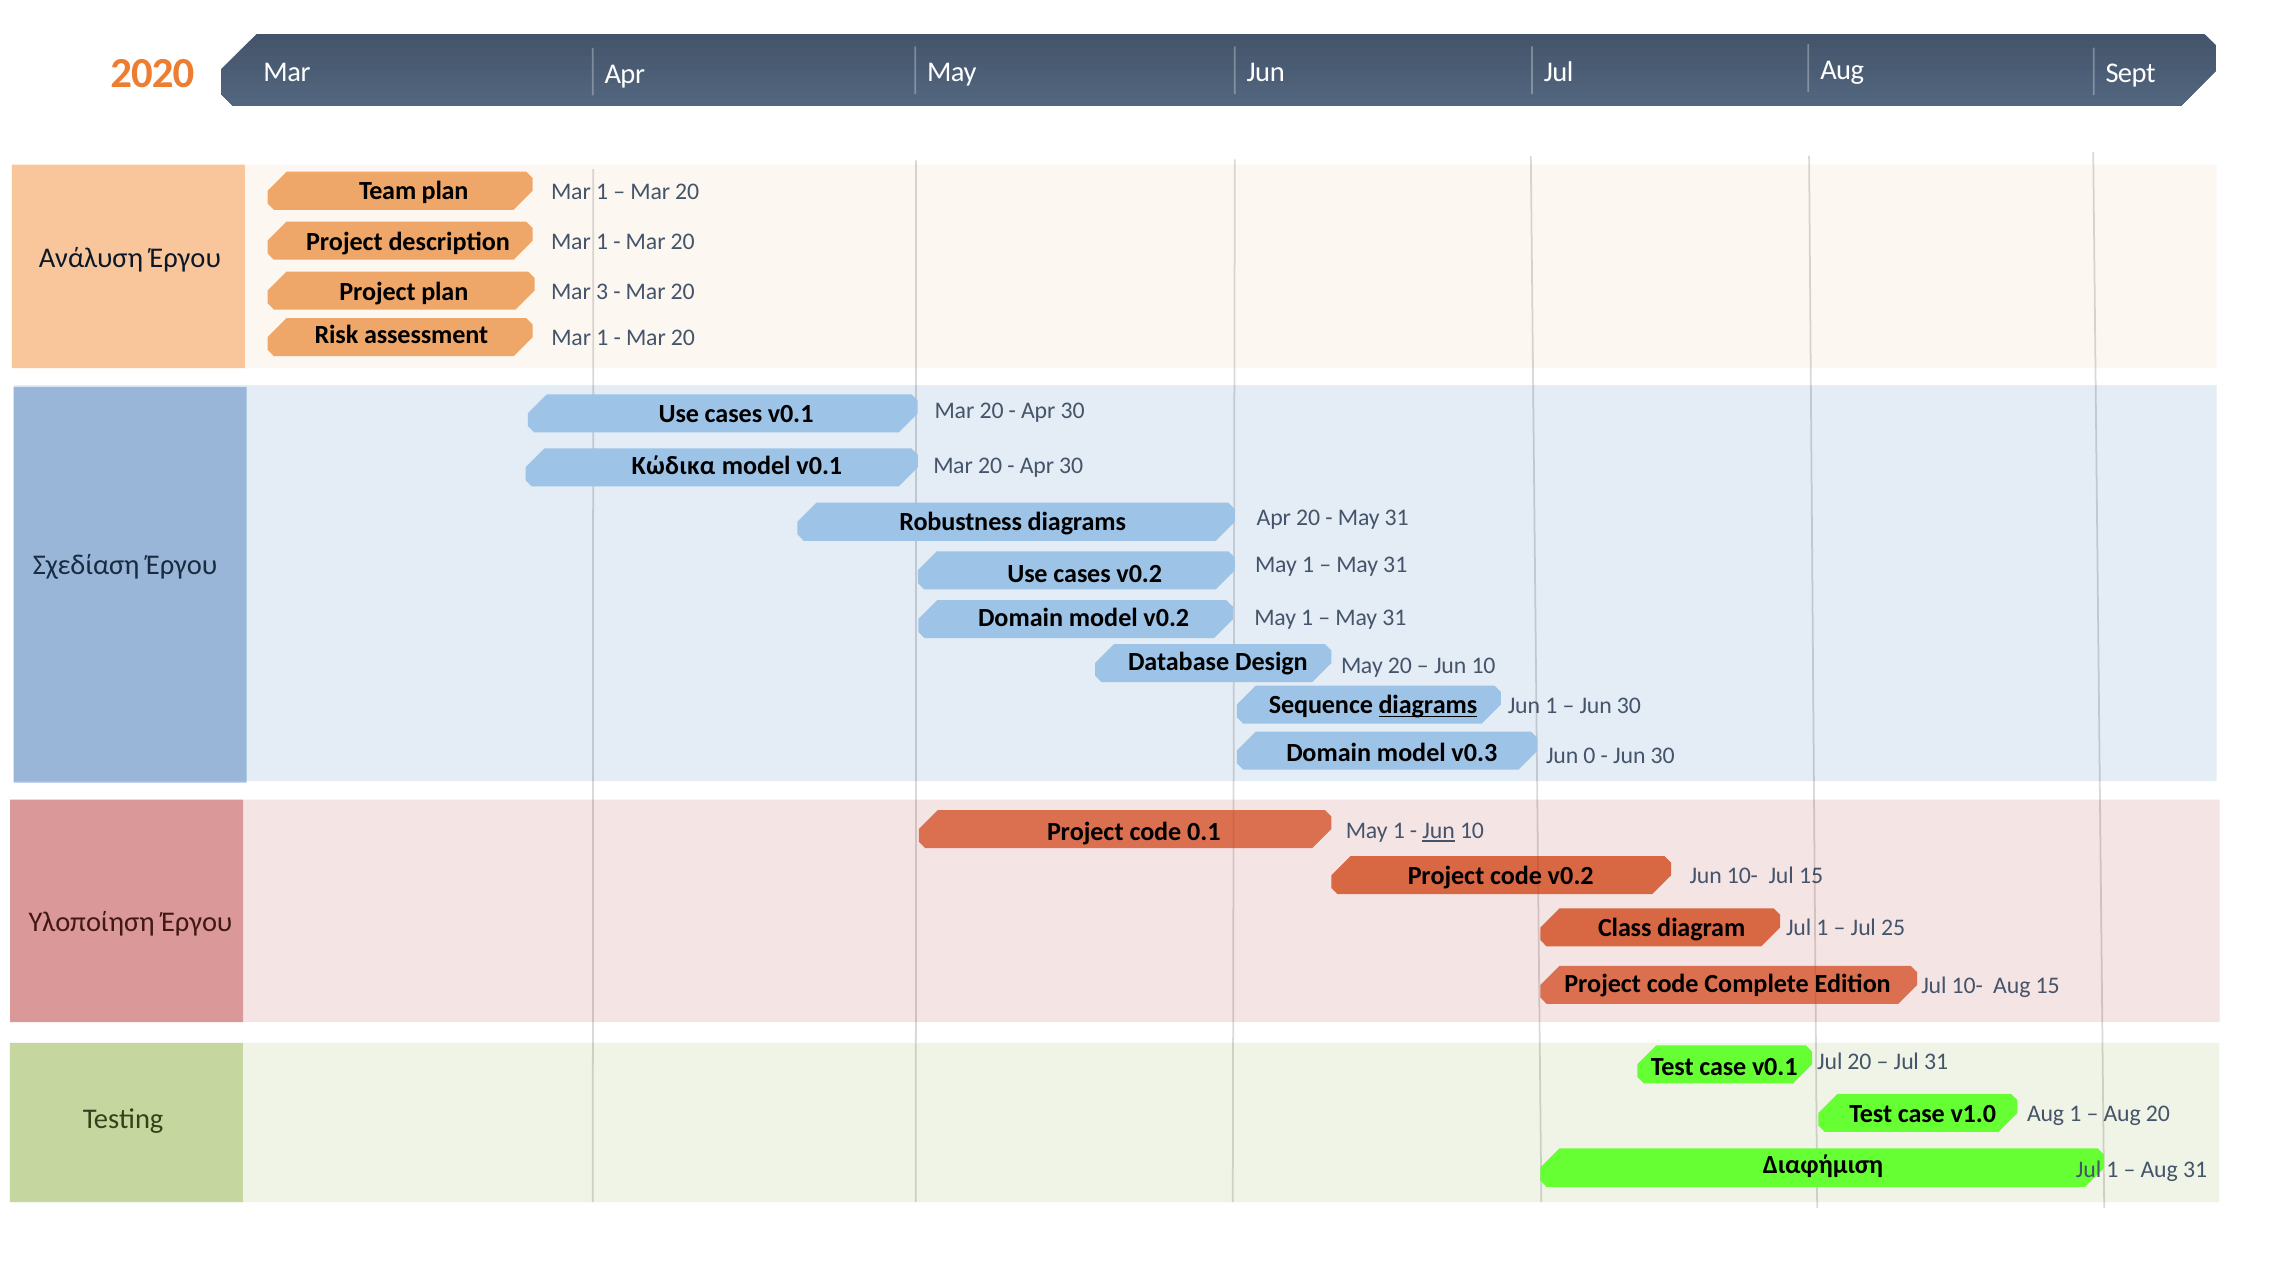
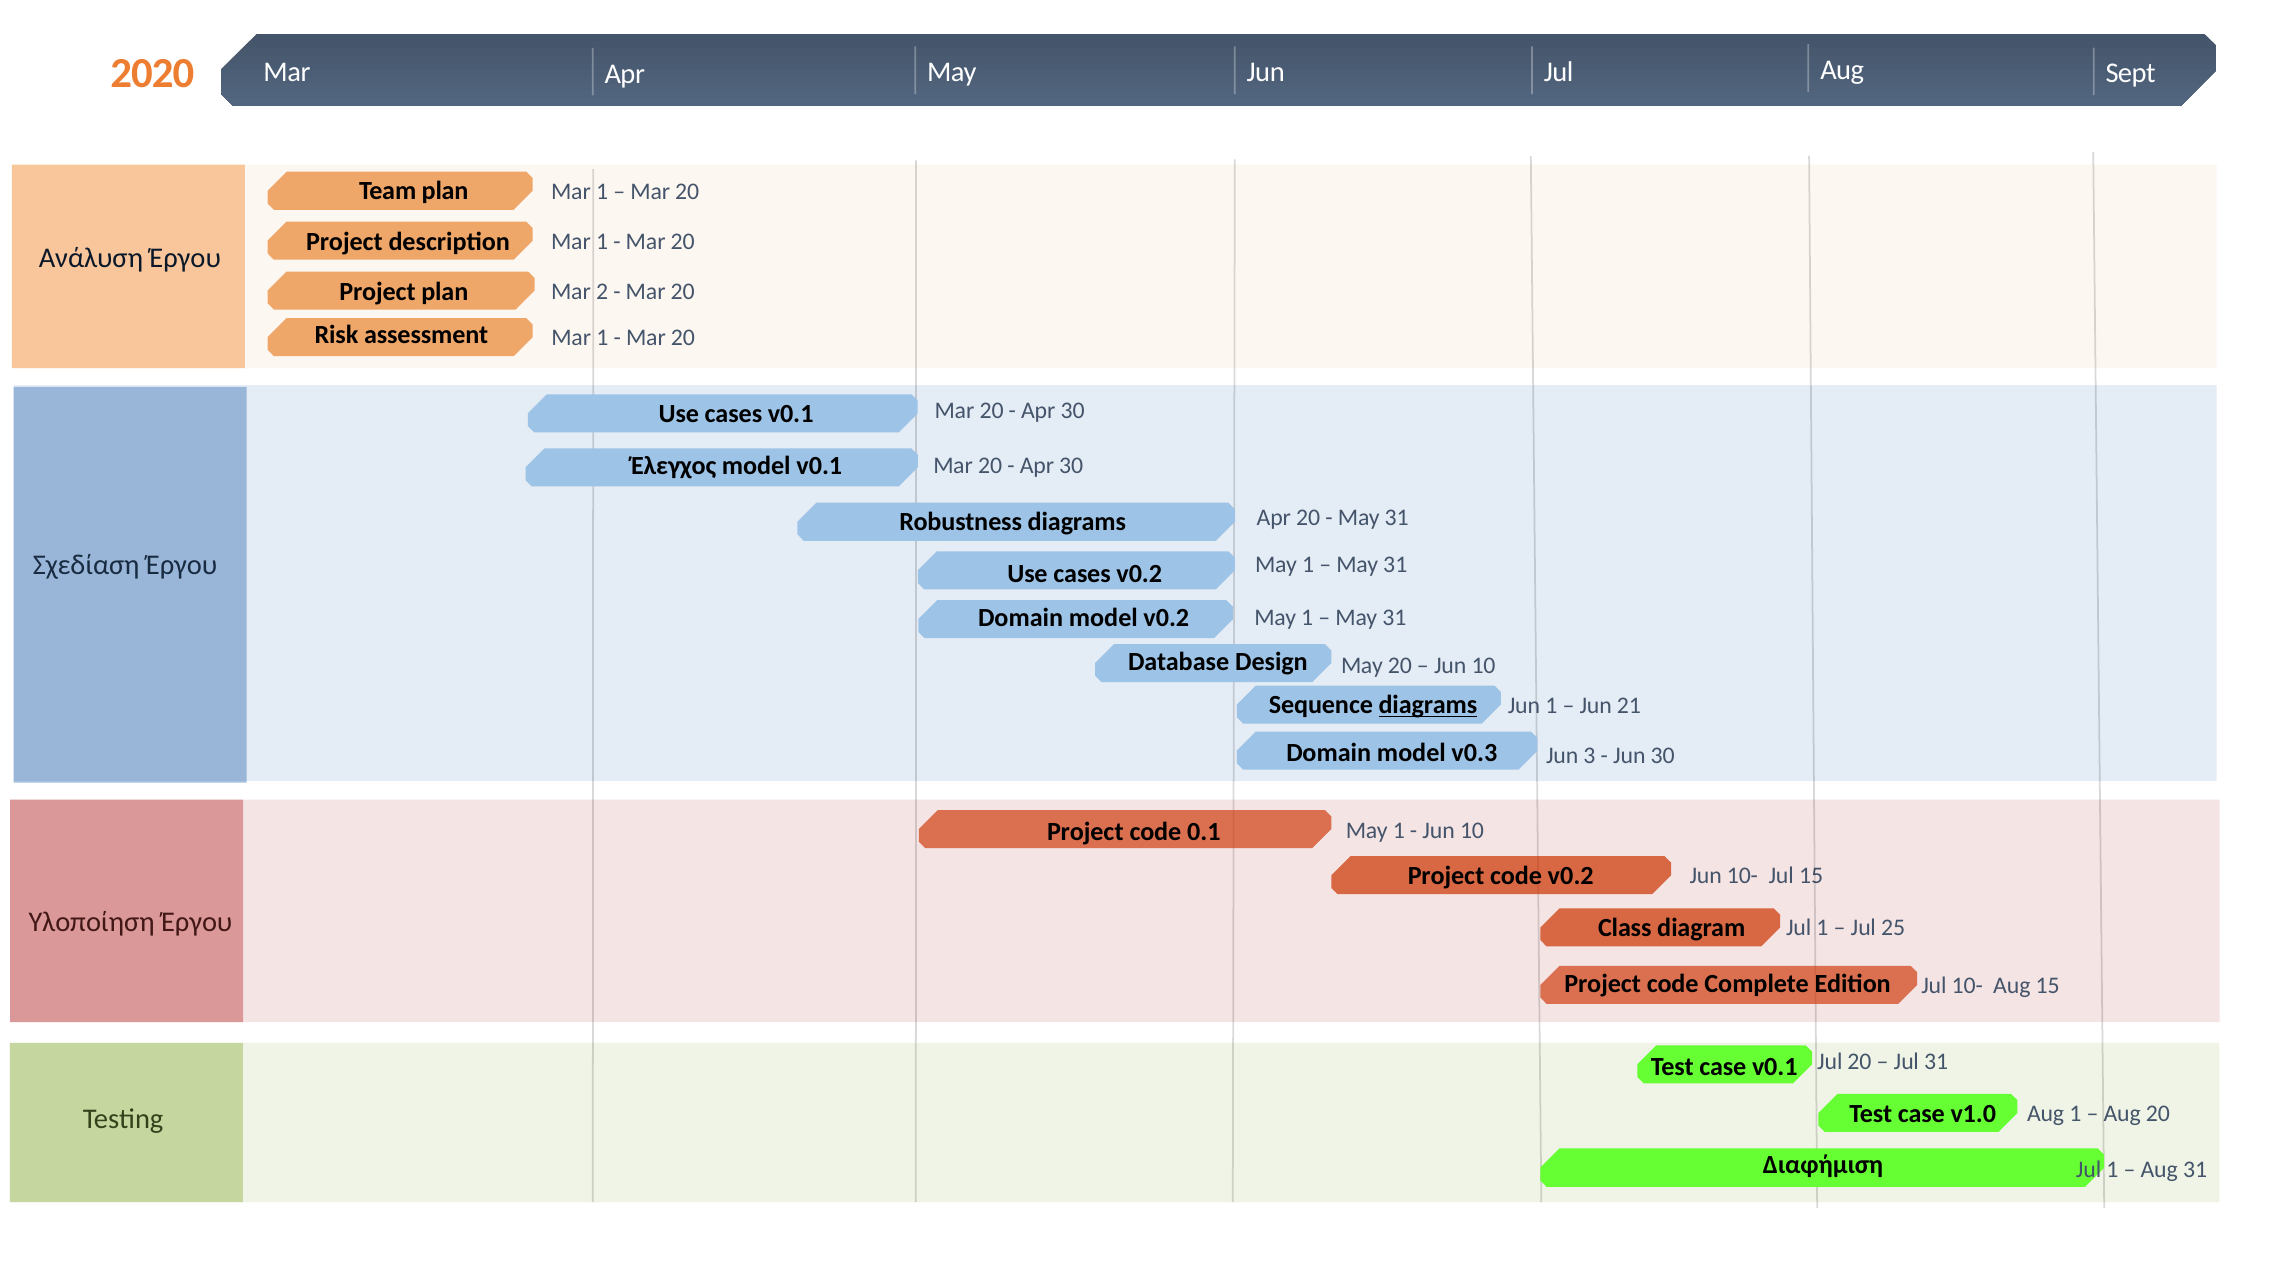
3: 3 -> 2 (602, 292)
Κώδικα: Κώδικα -> Έλεγχος (674, 466)
30: 30 -> 21 (1629, 705)
0: 0 -> 3 (1589, 755)
Jun underline: present -> none (1439, 831)
